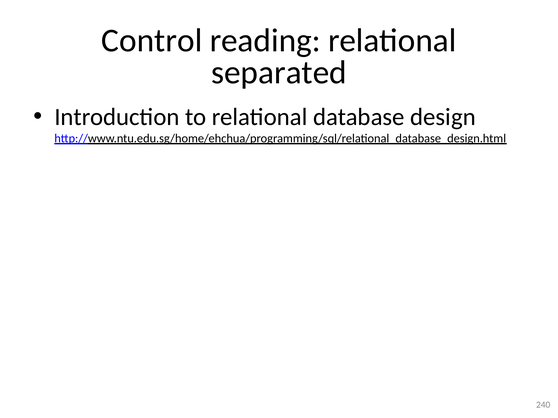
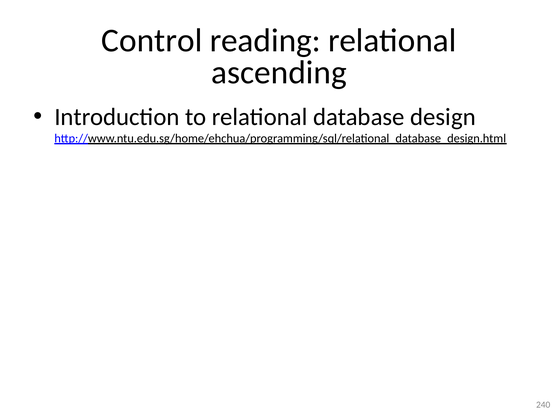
separated: separated -> ascending (279, 73)
